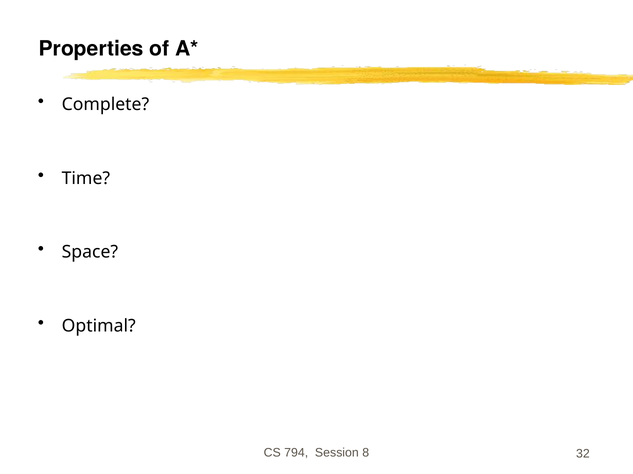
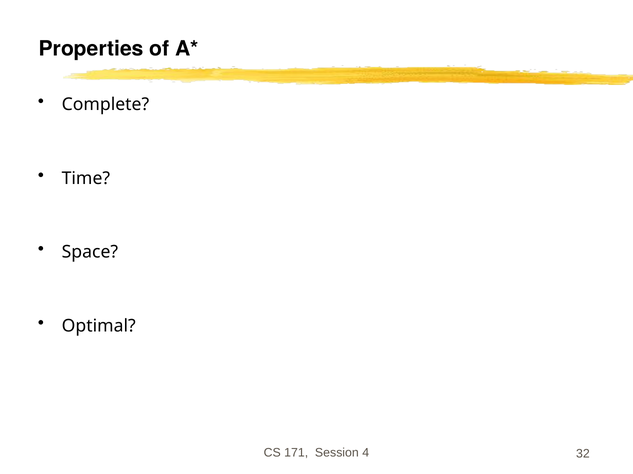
794: 794 -> 171 (296, 453)
8: 8 -> 4 (366, 453)
